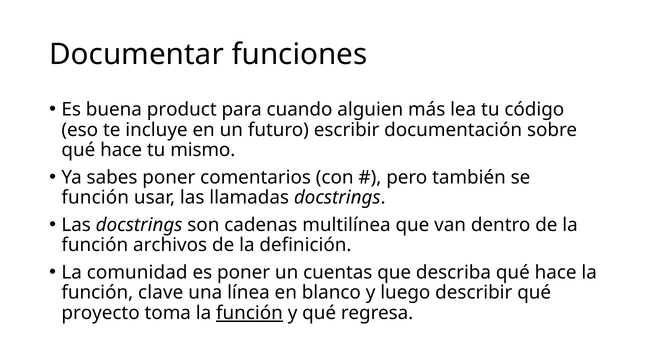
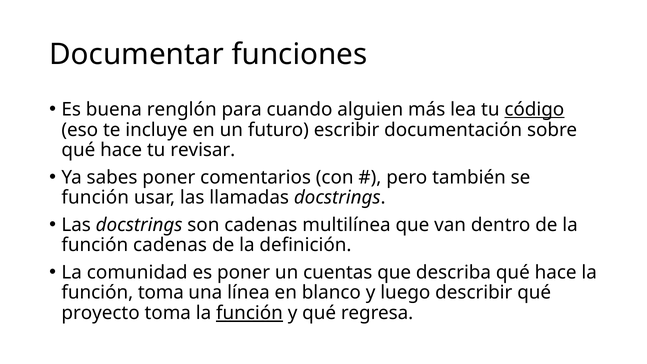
product: product -> renglón (182, 109)
código underline: none -> present (534, 109)
mismo: mismo -> revisar (203, 150)
función archivos: archivos -> cadenas (170, 245)
función clave: clave -> toma (161, 293)
